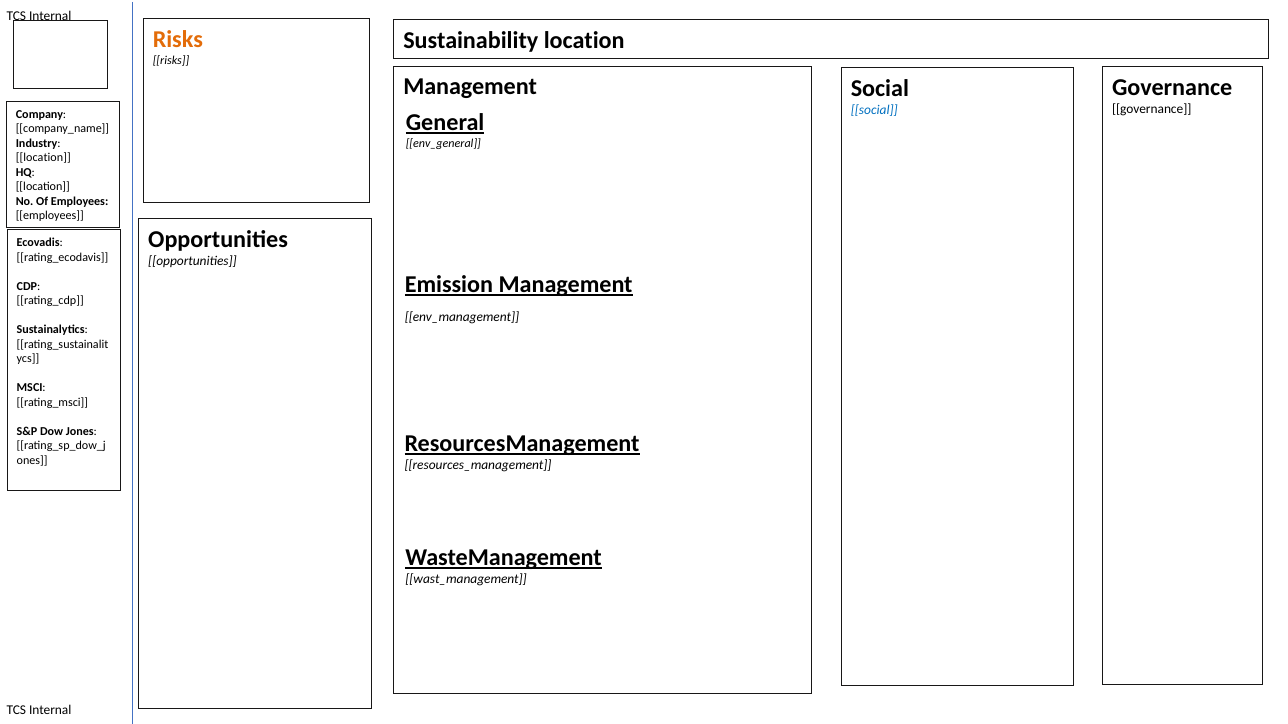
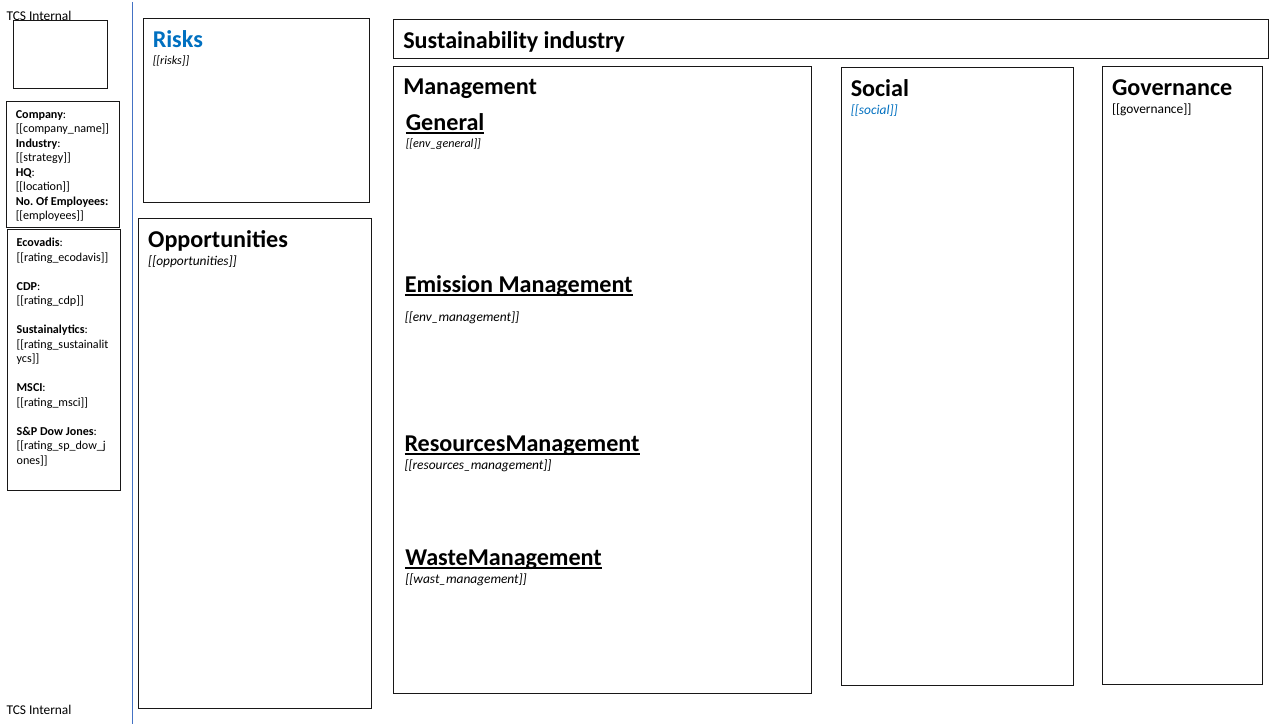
Risks colour: orange -> blue (178, 40)
Sustainability location: location -> industry (584, 41)
location: location -> strategy (43, 158)
